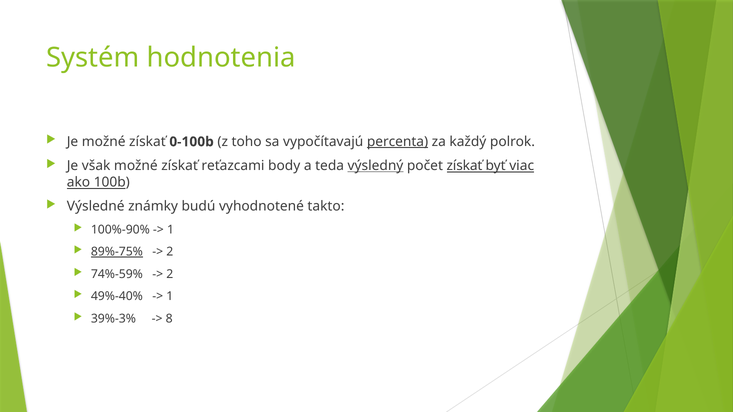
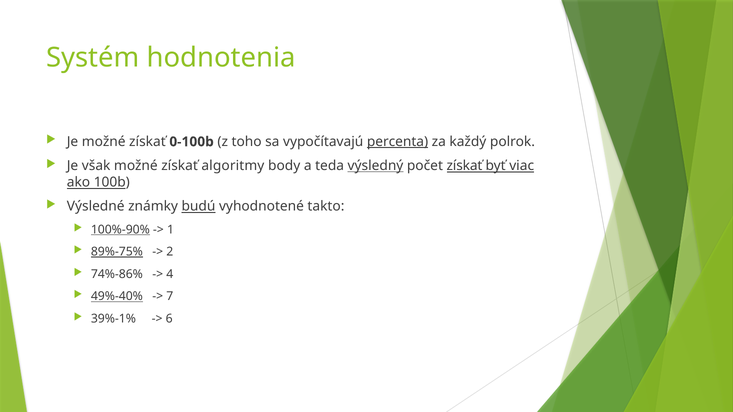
reťazcami: reťazcami -> algoritmy (233, 166)
budú underline: none -> present (198, 207)
100%-90% underline: none -> present (120, 230)
74%-59%: 74%-59% -> 74%-86% (117, 274)
2: 2 -> 4 (170, 274)
49%-40% underline: none -> present (117, 297)
1: 1 -> 7 (170, 297)
39%-3%: 39%-3% -> 39%-1% (113, 319)
8: 8 -> 6 (169, 319)
